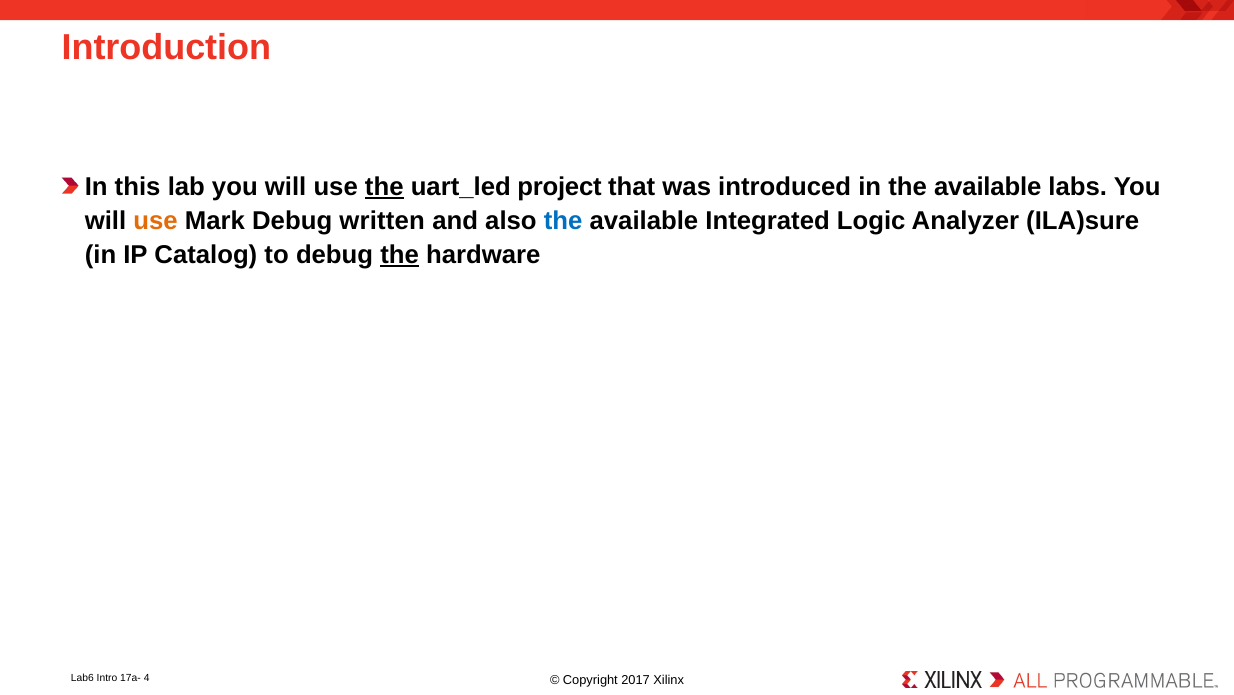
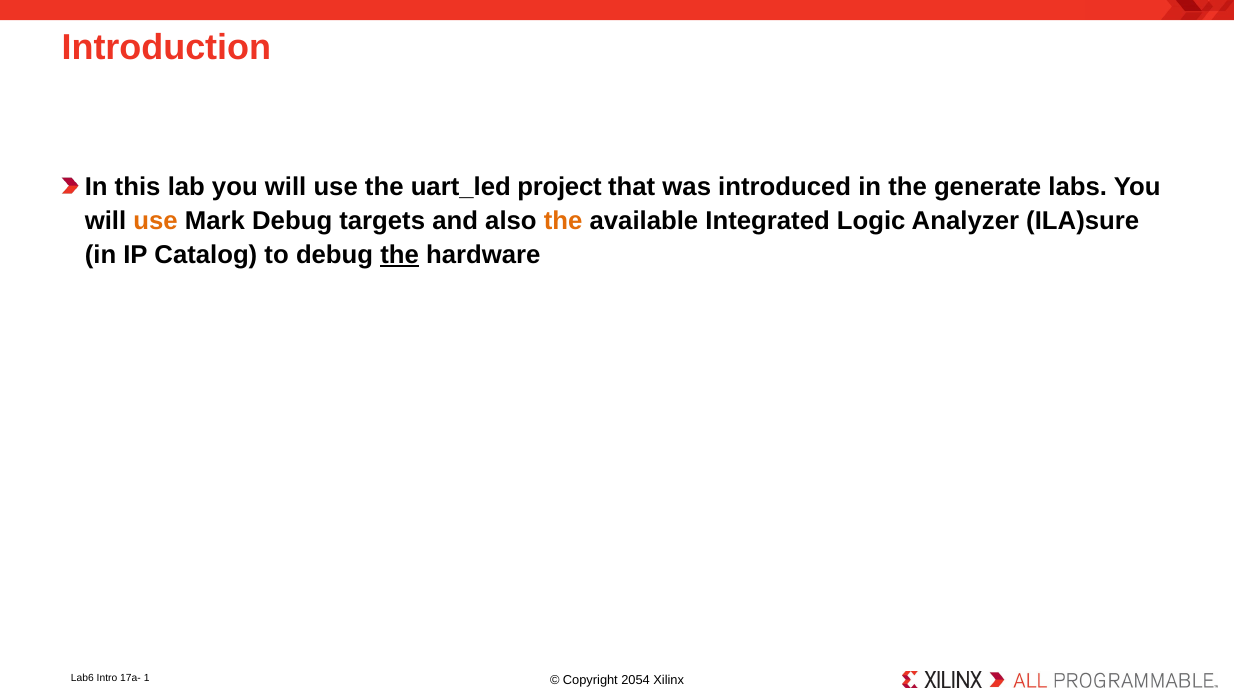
the underline: present -> none (384, 187)
in the available: available -> generate (988, 187)
written: written -> targets (382, 221)
the colour: blue -> orange (563, 221)
4: 4 -> 1 (147, 677)
2017: 2017 -> 2054 (636, 679)
